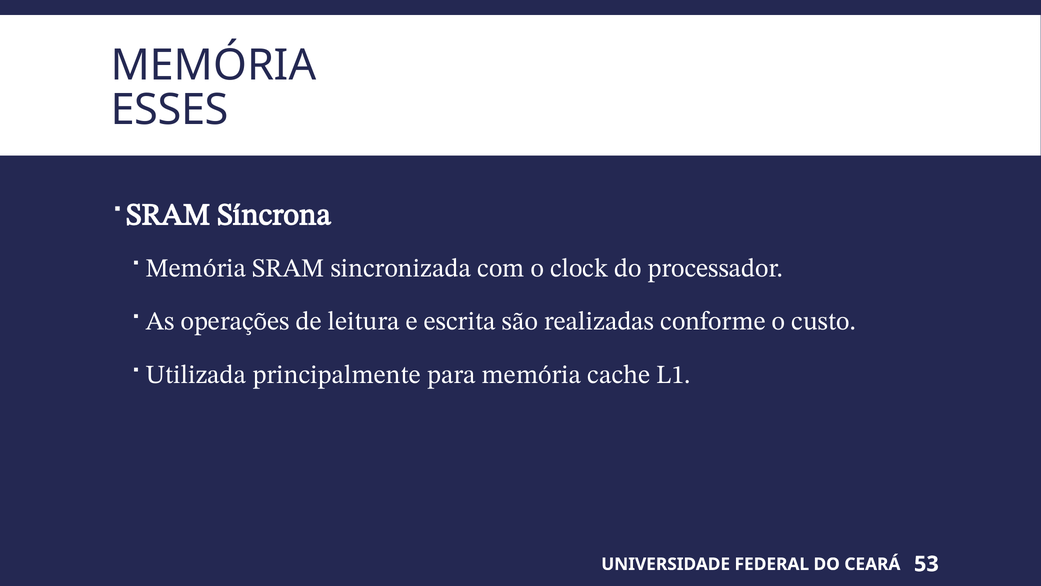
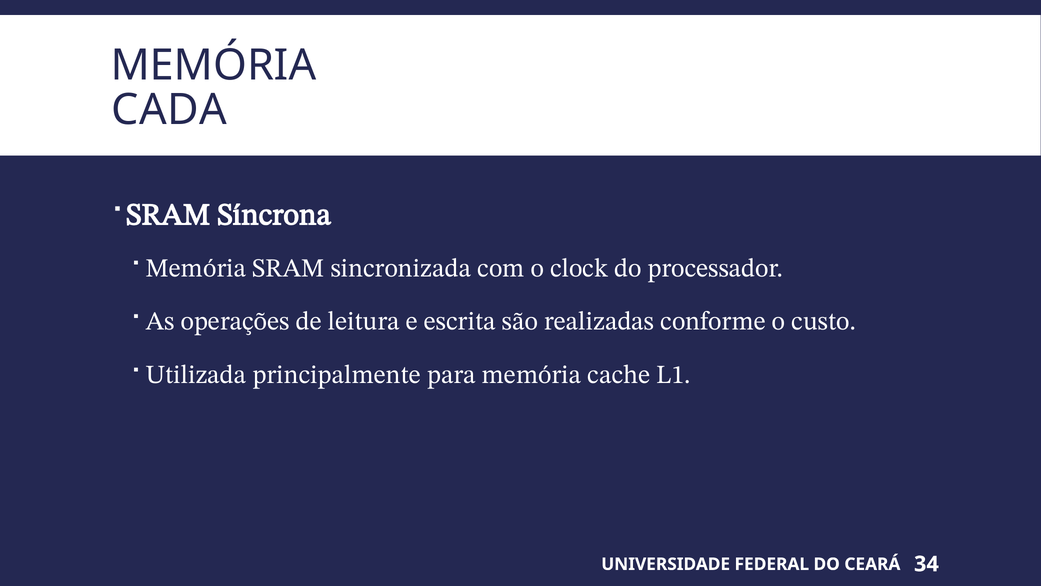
ESSES: ESSES -> CADA (169, 110)
53: 53 -> 34 (926, 564)
